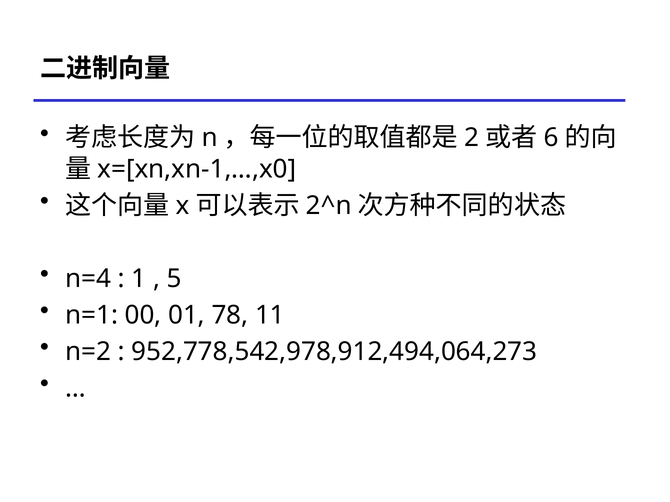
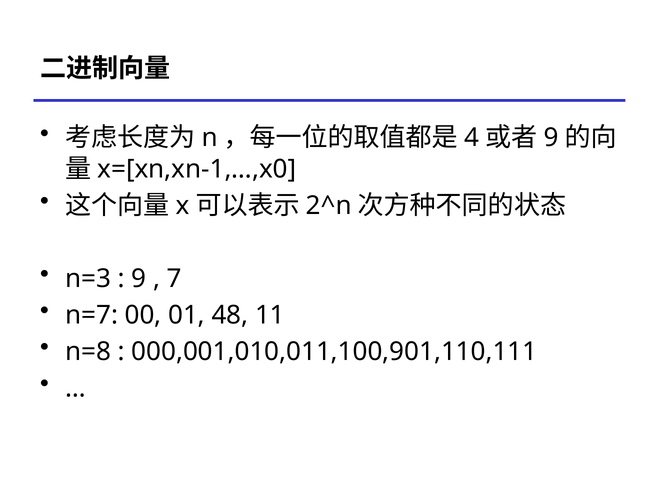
2: 2 -> 4 (472, 138)
6: 6 -> 9 (551, 138)
n=4: n=4 -> n=3 (88, 279)
1: 1 -> 9 (139, 279)
5: 5 -> 7 (174, 279)
n=1: n=1 -> n=7 (92, 315)
78: 78 -> 48 (230, 315)
n=2: n=2 -> n=8 (88, 352)
952,778,542,978,912,494,064,273: 952,778,542,978,912,494,064,273 -> 000,001,010,011,100,901,110,111 (334, 352)
